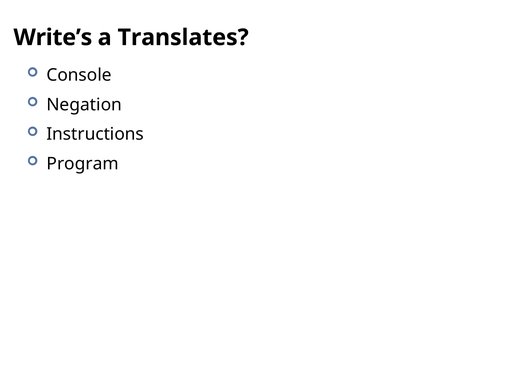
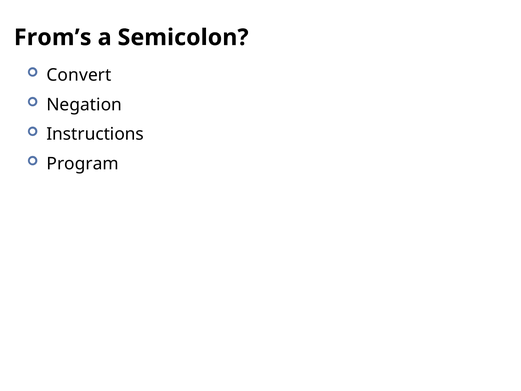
Write’s: Write’s -> From’s (53, 37)
Translates: Translates -> Semicolon (183, 37)
Console: Console -> Convert (79, 75)
